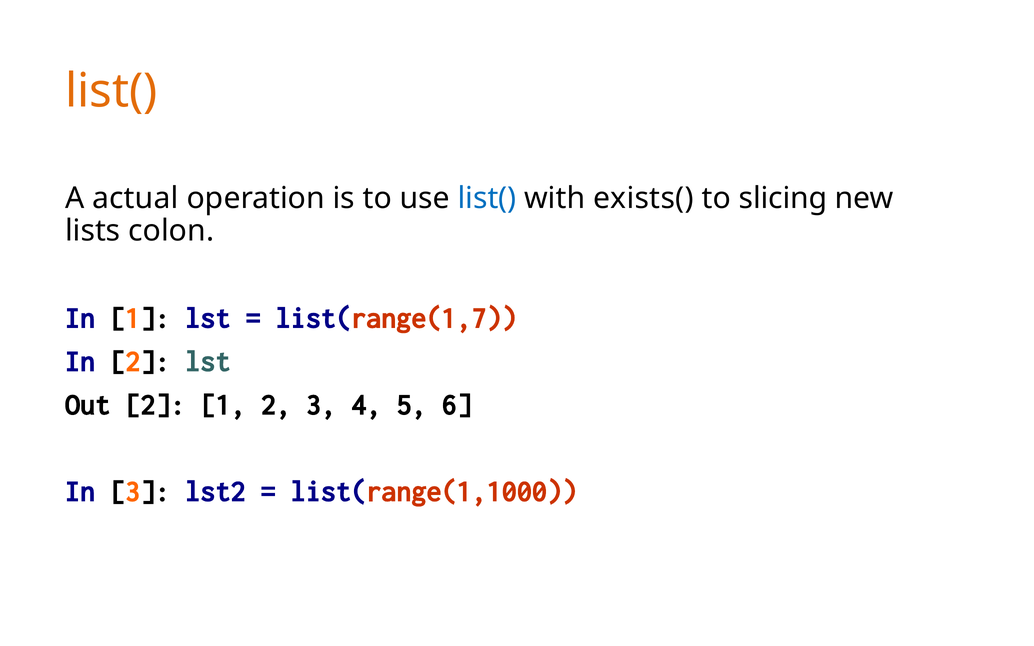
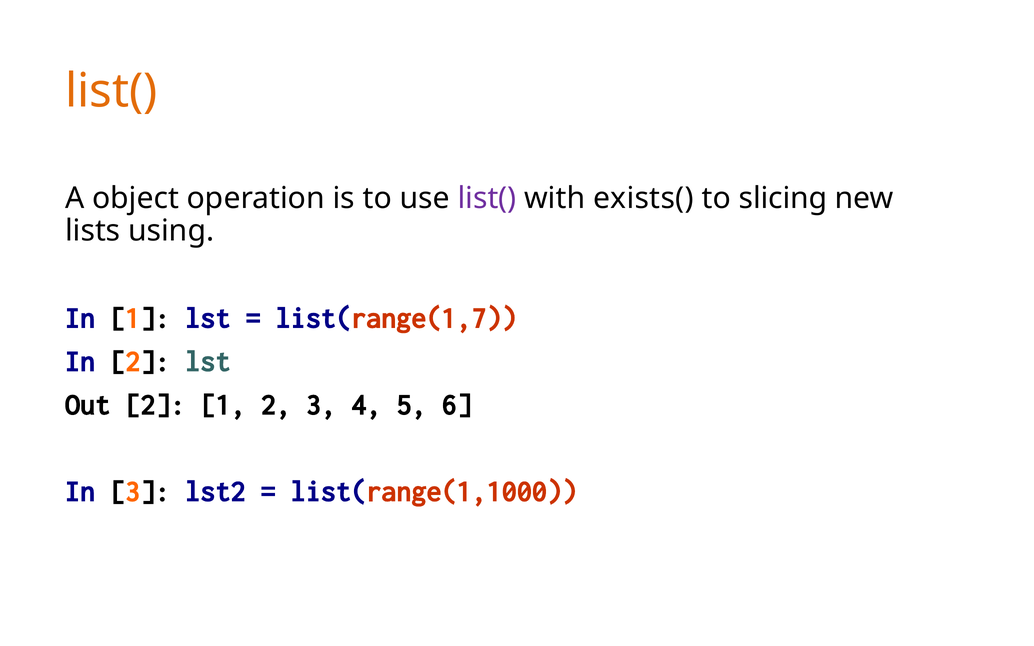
actual: actual -> object (136, 198)
list( colour: blue -> purple (487, 198)
colon: colon -> using (171, 231)
